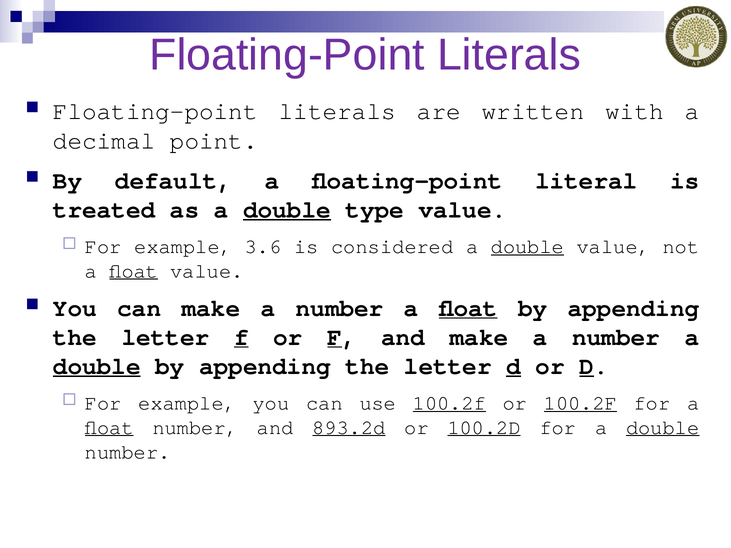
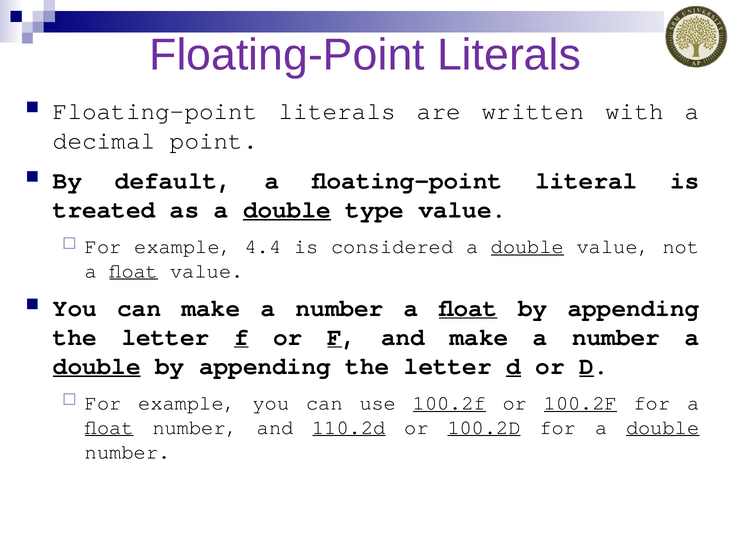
3.6: 3.6 -> 4.4 (263, 247)
893.2d: 893.2d -> 110.2d (349, 428)
